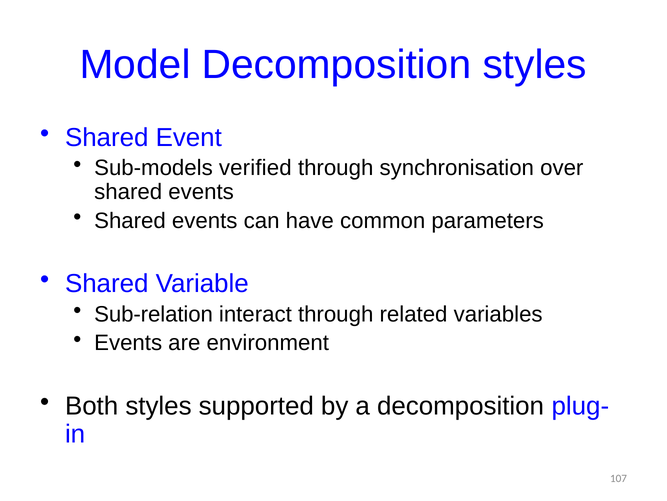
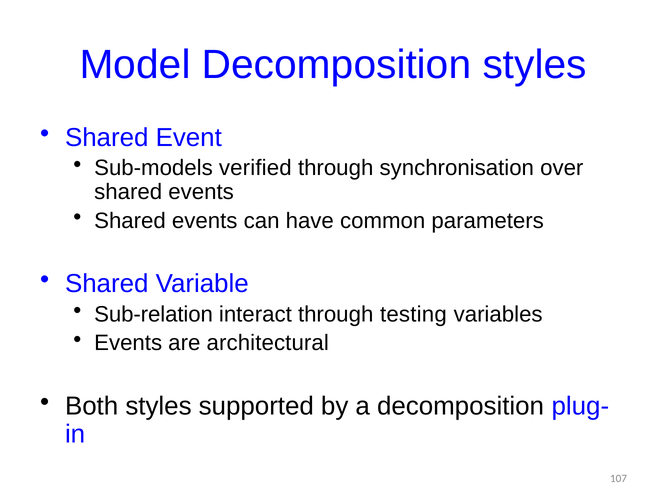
related: related -> testing (413, 314)
environment: environment -> architectural (268, 342)
